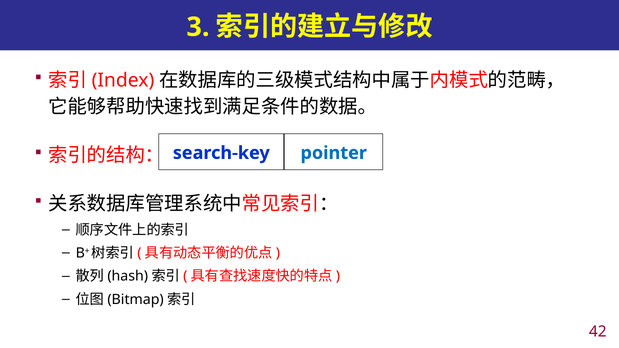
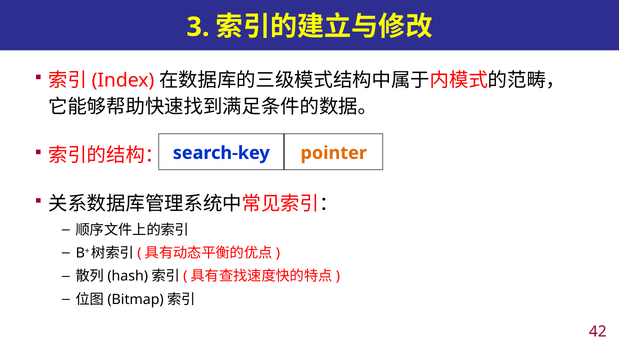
pointer colour: blue -> orange (334, 153)
